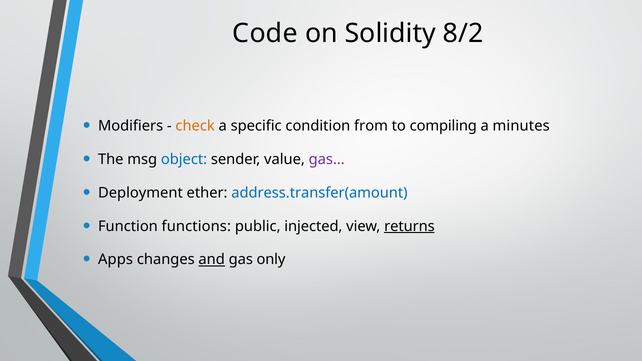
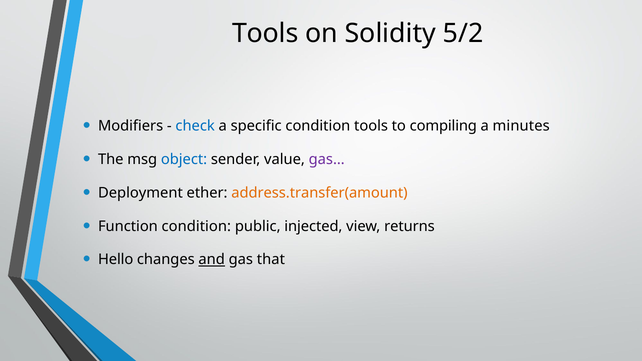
Code: Code -> Tools (265, 33)
8/2: 8/2 -> 5/2 (463, 33)
check colour: orange -> blue (195, 126)
condition from: from -> tools (371, 126)
address.transfer(amount colour: blue -> orange (319, 193)
Function functions: functions -> condition (196, 226)
returns underline: present -> none (409, 226)
Apps: Apps -> Hello (116, 260)
only: only -> that (271, 260)
